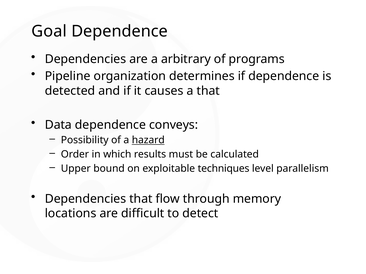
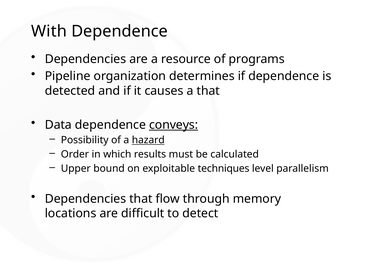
Goal: Goal -> With (49, 31)
arbitrary: arbitrary -> resource (186, 59)
conveys underline: none -> present (174, 125)
